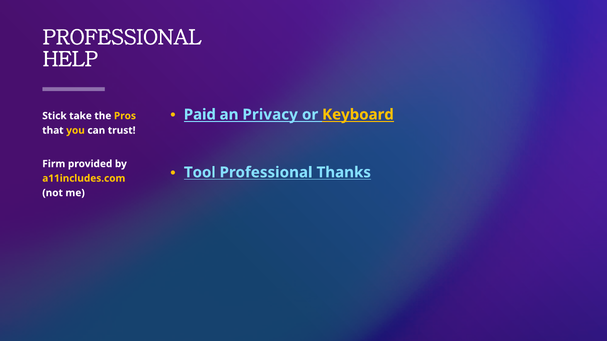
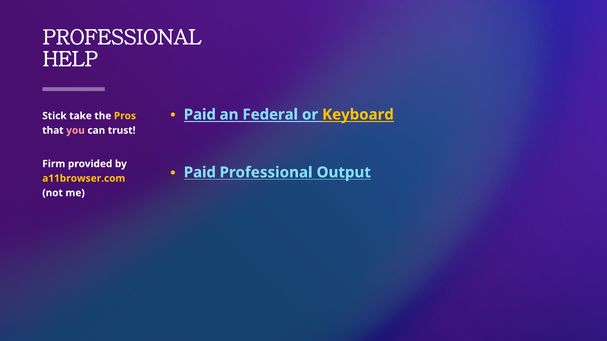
Privacy: Privacy -> Federal (270, 115)
you colour: yellow -> pink (76, 131)
Tool: Tool -> Paid (200, 173)
Thanks: Thanks -> Output (344, 173)
a11includes.com: a11includes.com -> a11browser.com (84, 179)
